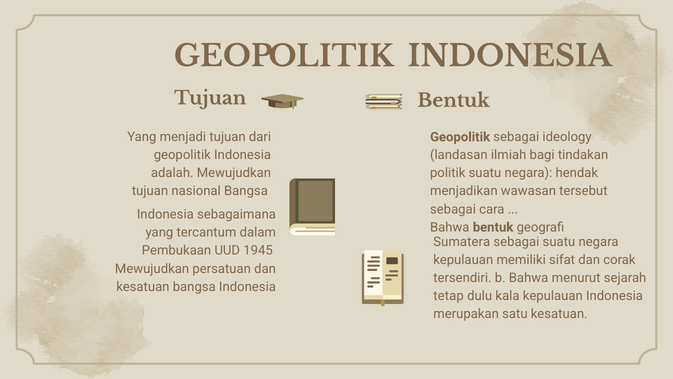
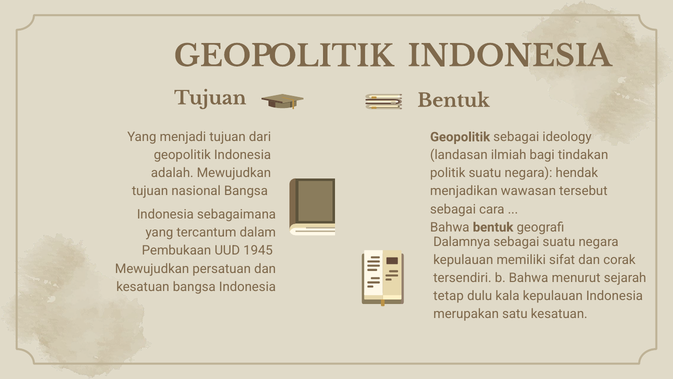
Sumatera: Sumatera -> Dalamnya (462, 242)
